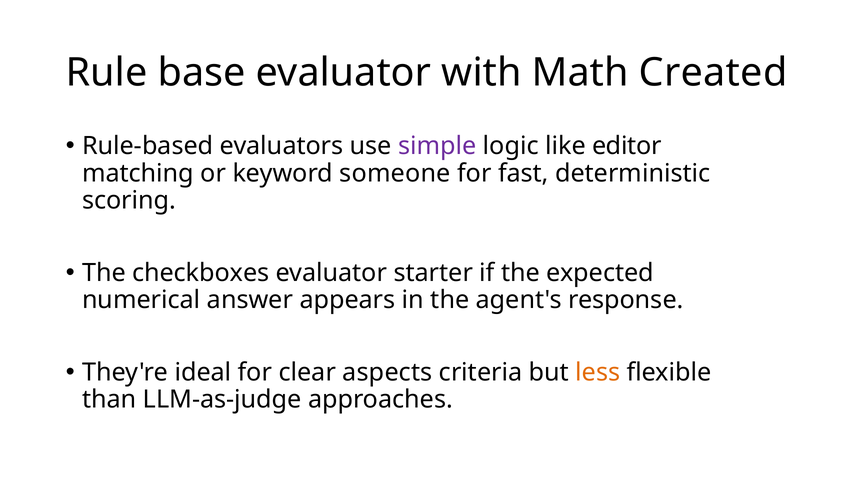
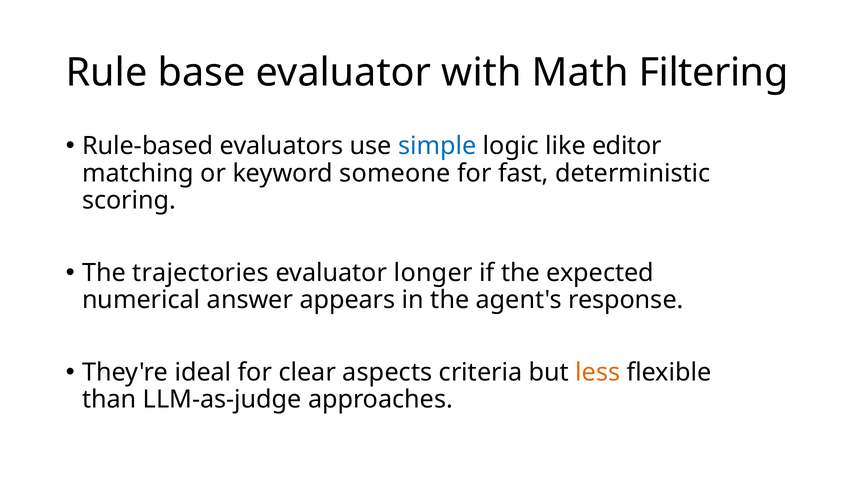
Created: Created -> Filtering (713, 73)
simple colour: purple -> blue (437, 146)
checkboxes: checkboxes -> trajectories (201, 273)
starter: starter -> longer (433, 273)
